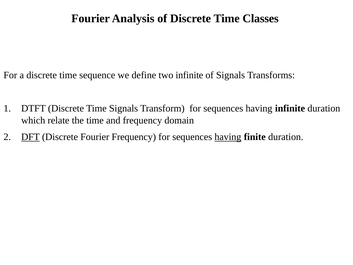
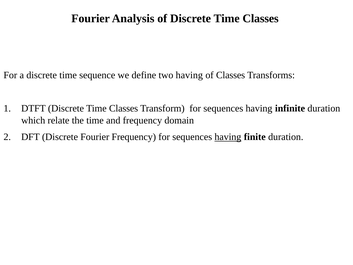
two infinite: infinite -> having (189, 75)
of Signals: Signals -> Classes (231, 75)
DTFT Discrete Time Signals: Signals -> Classes (124, 108)
DFT underline: present -> none (30, 137)
